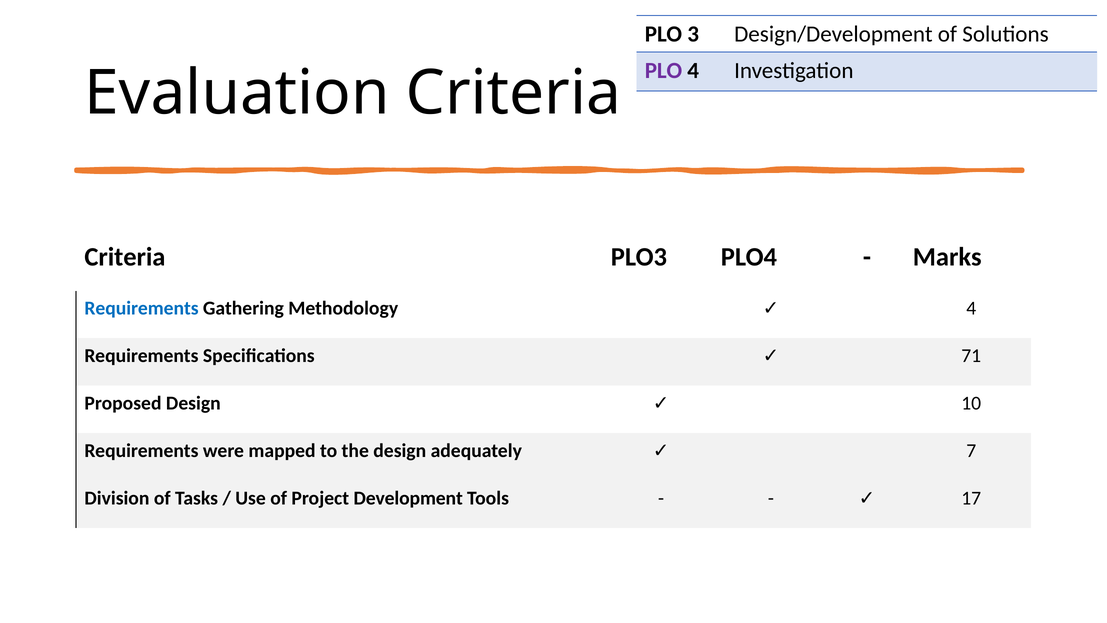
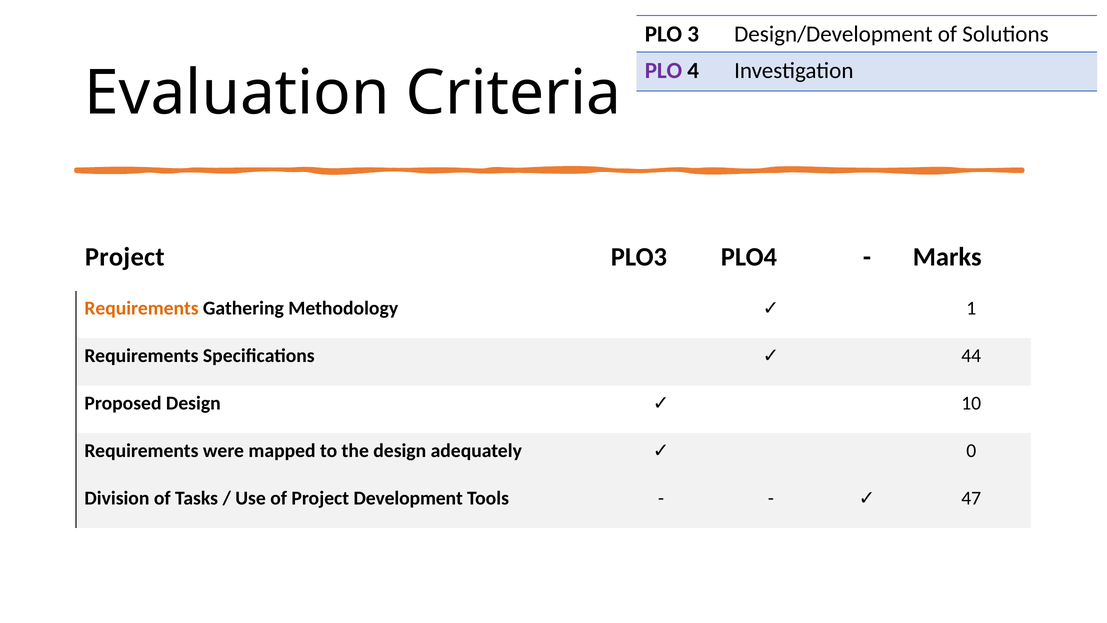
Criteria: Criteria -> Project (125, 257)
Requirements colour: blue -> orange (142, 308)
4: 4 -> 1 (971, 308)
71: 71 -> 44 (971, 356)
7: 7 -> 0 (971, 450)
17: 17 -> 47 (971, 498)
